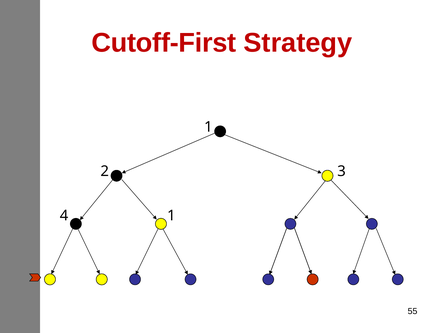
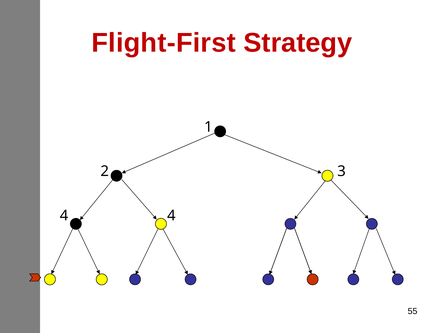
Cutoff-First: Cutoff-First -> Flight-First (164, 43)
4 1: 1 -> 4 (171, 216)
